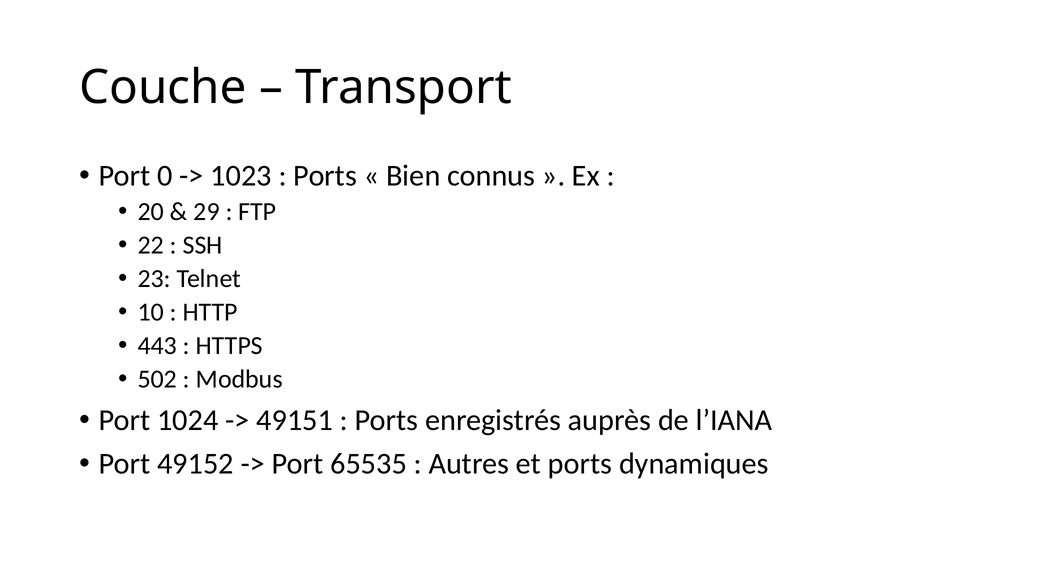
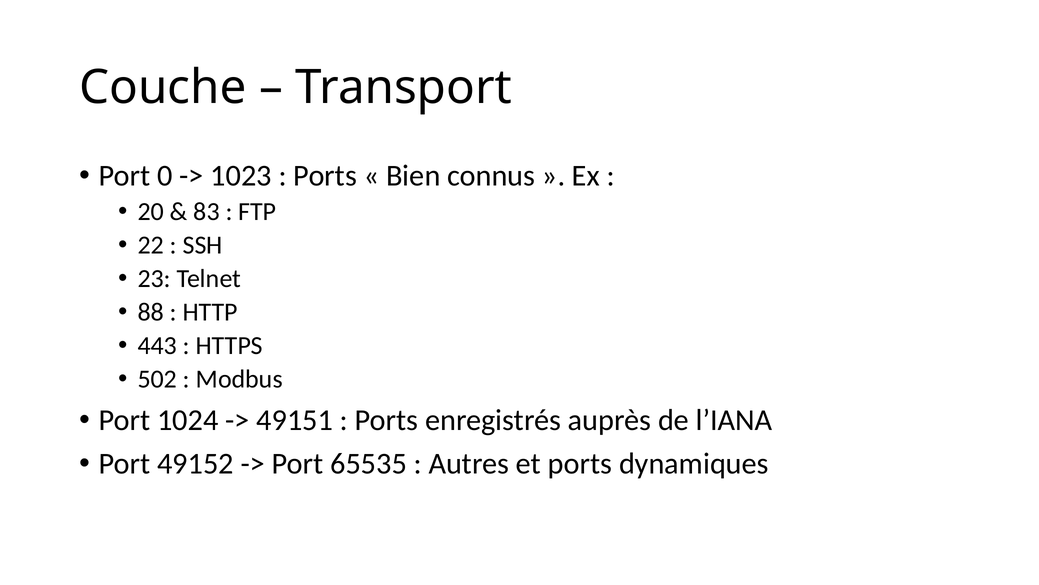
29: 29 -> 83 (207, 211)
10: 10 -> 88 (151, 312)
